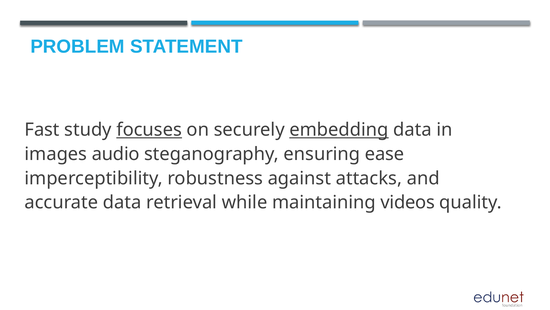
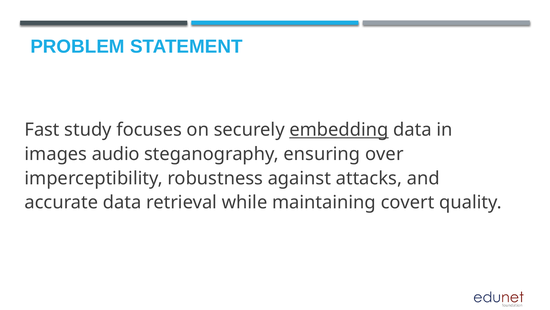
focuses underline: present -> none (149, 130)
ease: ease -> over (384, 154)
videos: videos -> covert (408, 202)
